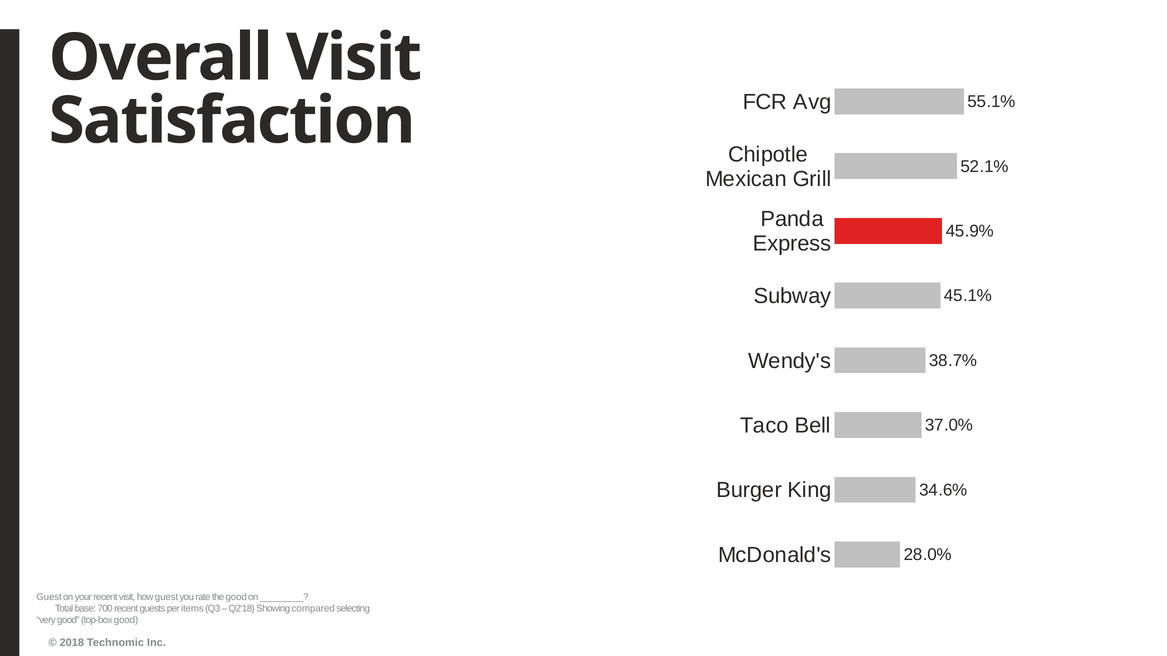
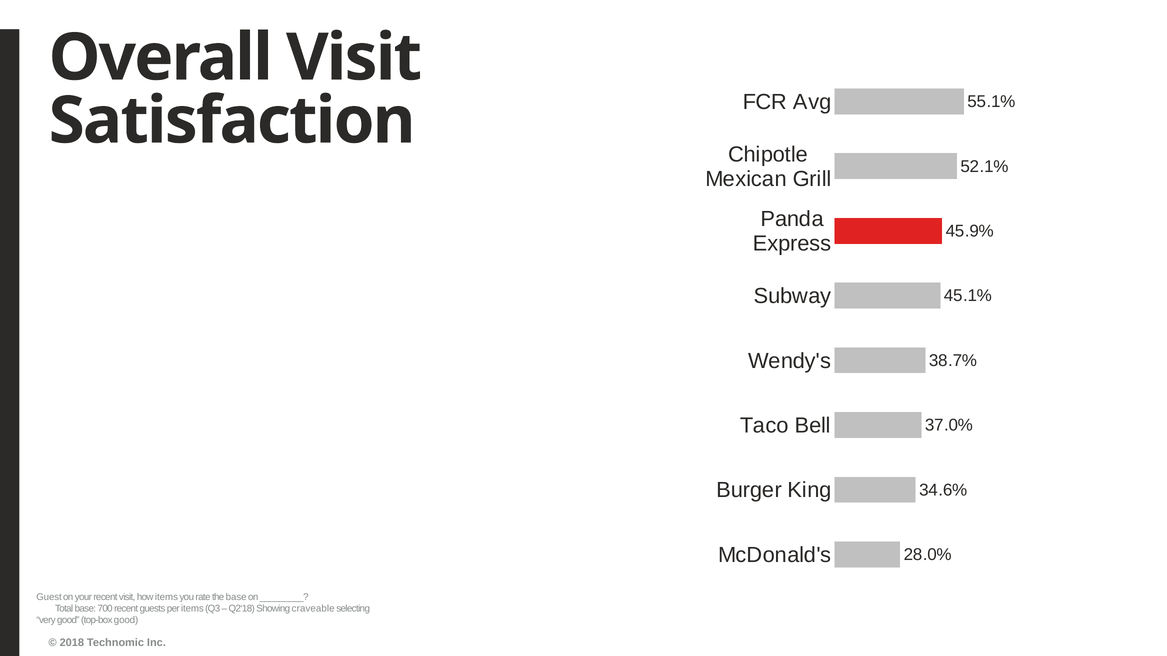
how guest: guest -> items (167, 597)
the good: good -> base (236, 597)
compared: compared -> craveable (313, 609)
